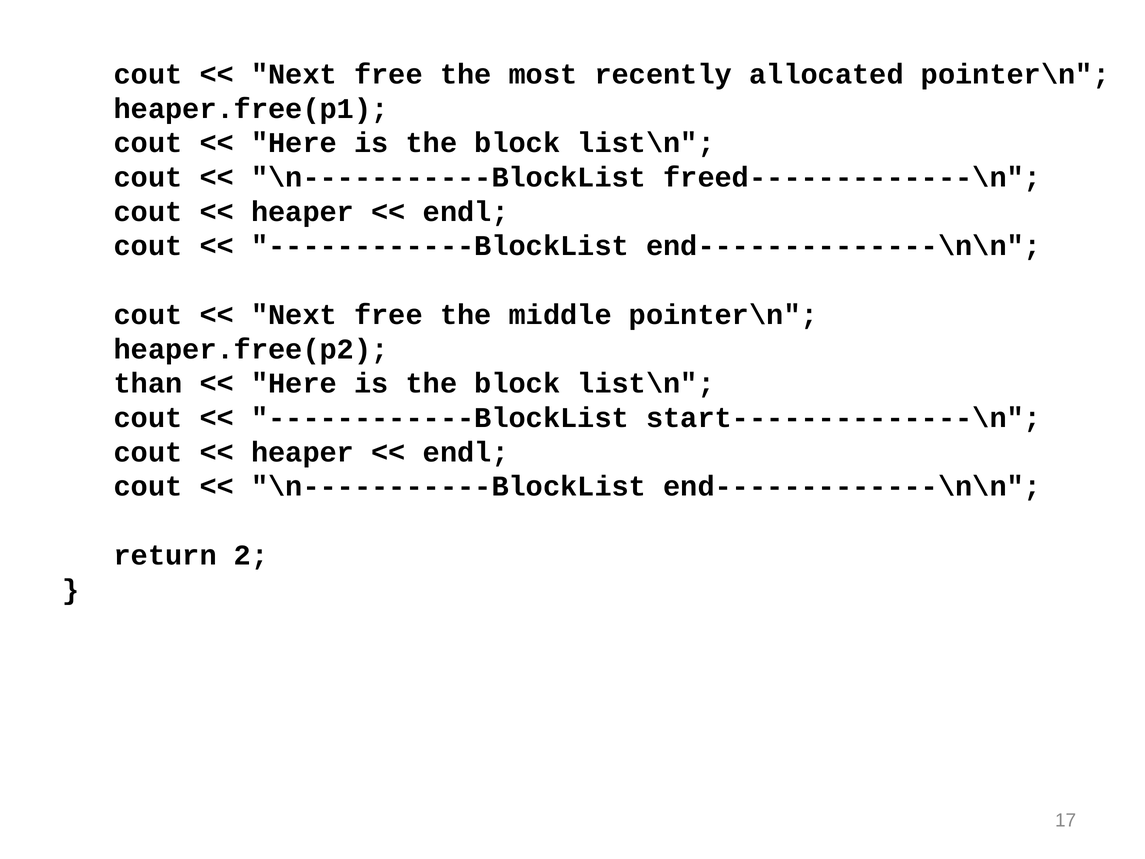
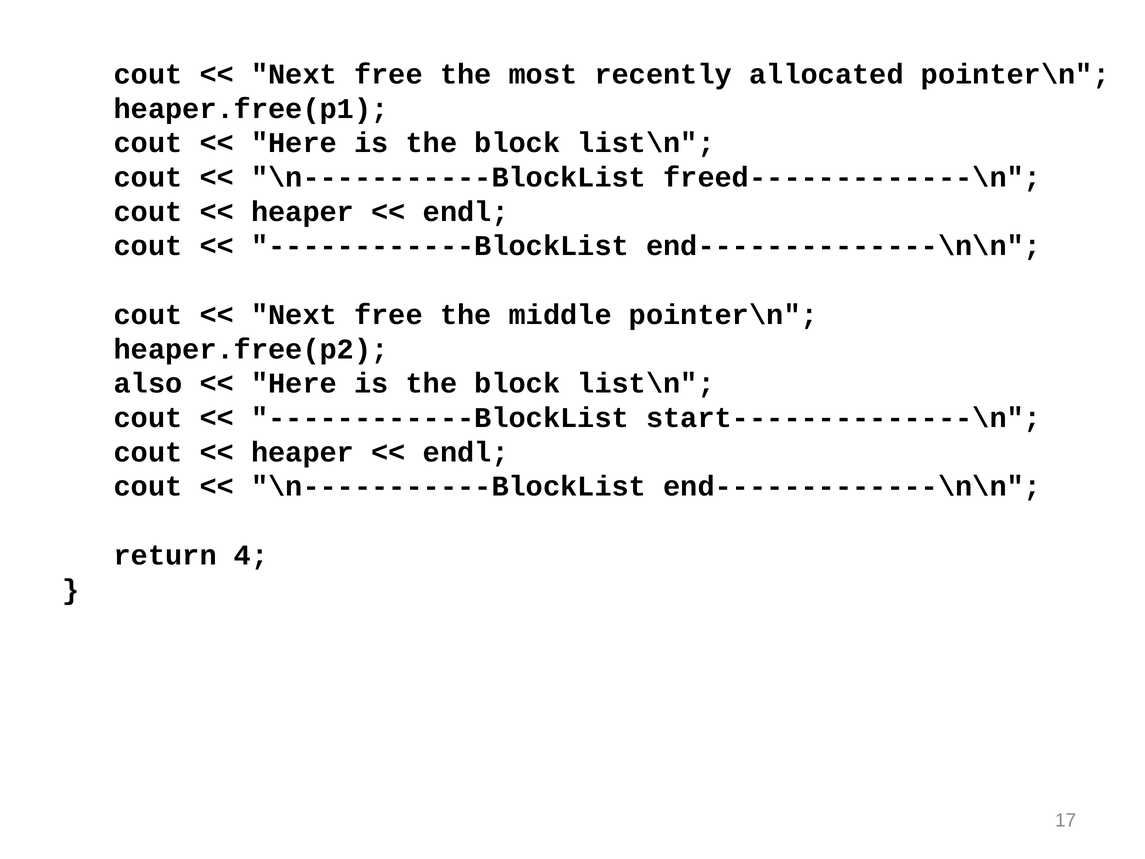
than: than -> also (148, 383)
2: 2 -> 4 (251, 555)
